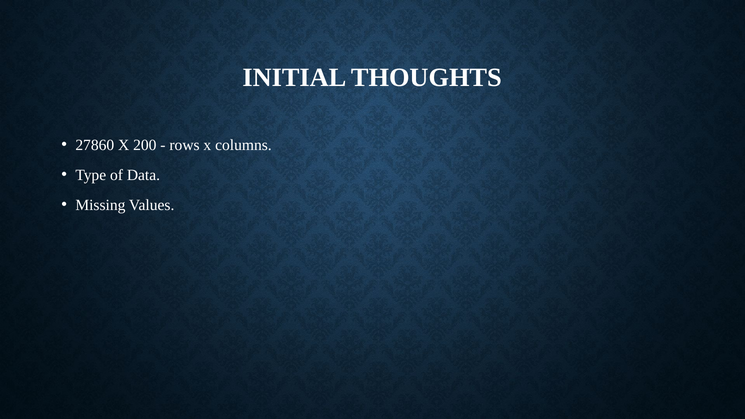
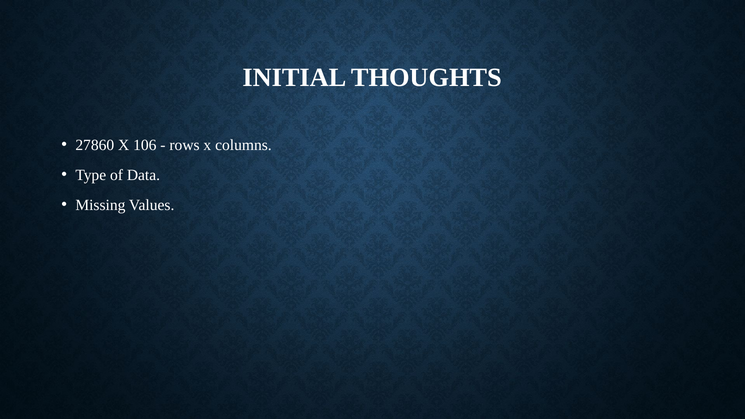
200: 200 -> 106 (145, 145)
